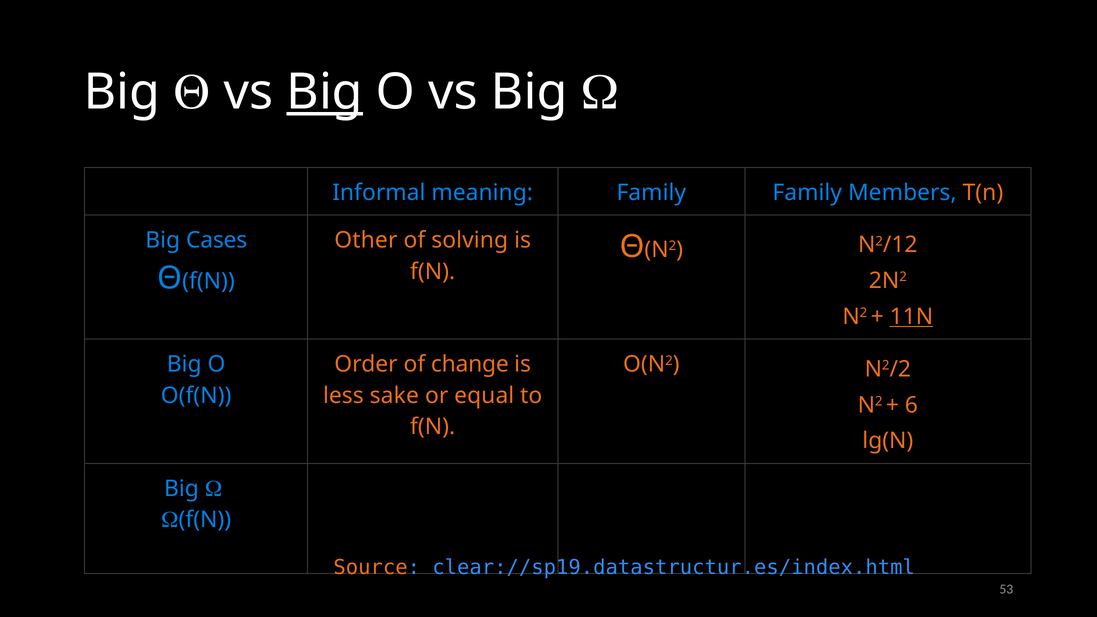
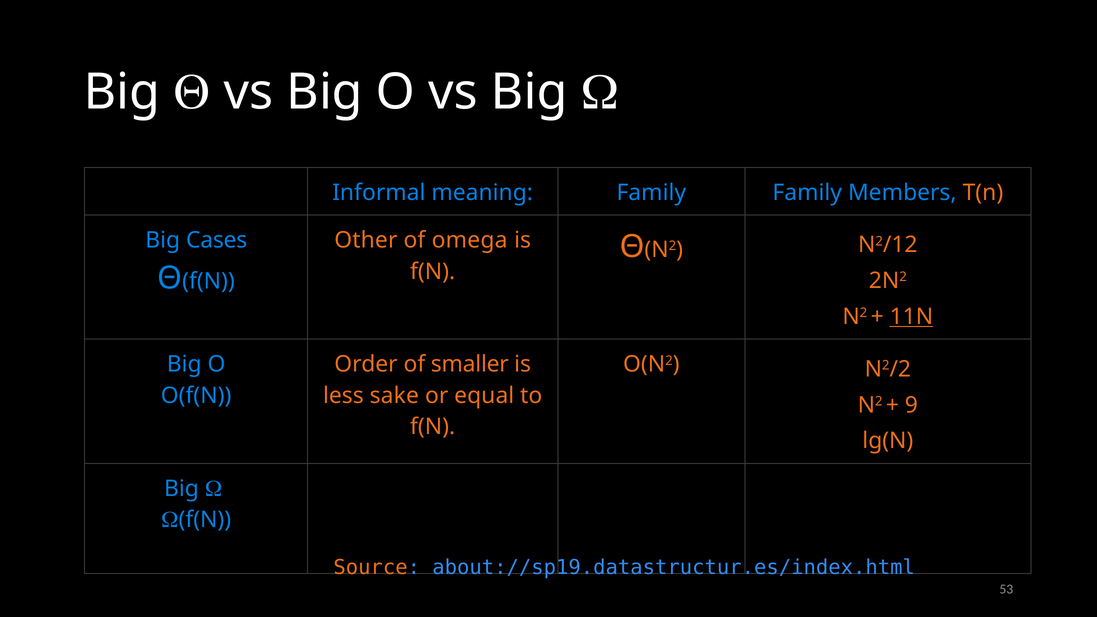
Big underline: present -> none (325, 92)
solving: solving -> omega (470, 240)
change: change -> smaller (470, 364)
6: 6 -> 9 (911, 405)
clear://sp19.datastructur.es/index.html: clear://sp19.datastructur.es/index.html -> about://sp19.datastructur.es/index.html (674, 567)
